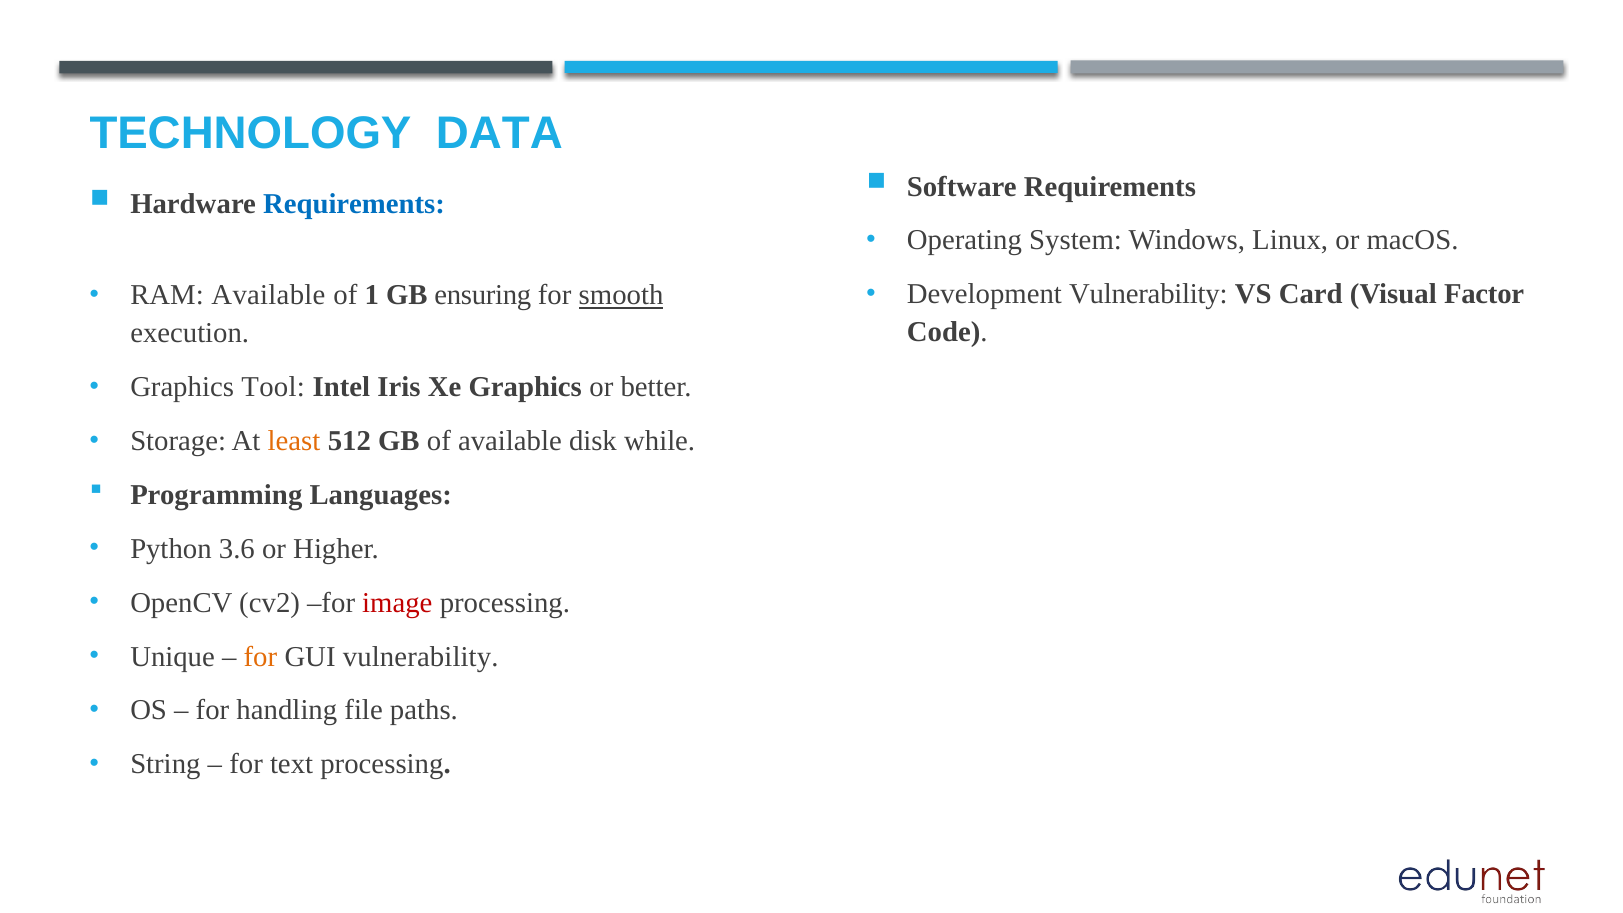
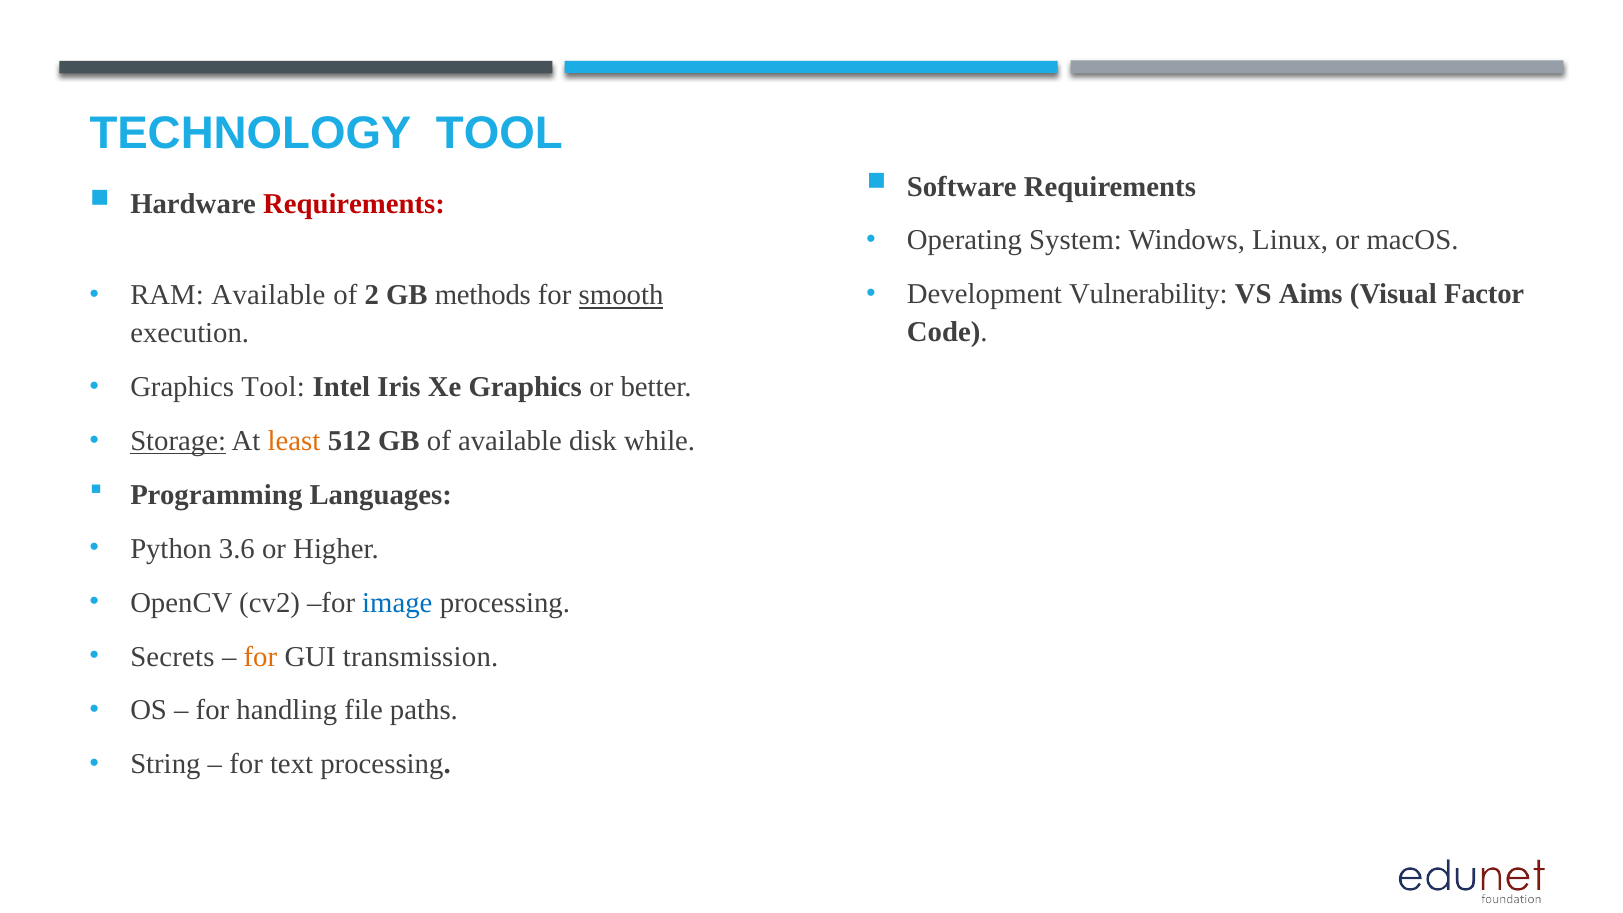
TECHNOLOGY DATA: DATA -> TOOL (499, 134)
Requirements colour: blue -> red (354, 204)
Card: Card -> Aims (1311, 294)
1: 1 -> 2 (372, 295)
ensuring: ensuring -> methods (483, 295)
Storage underline: none -> present (178, 441)
image colour: red -> blue (397, 603)
Unique: Unique -> Secrets (172, 657)
GUI vulnerability: vulnerability -> transmission (421, 657)
